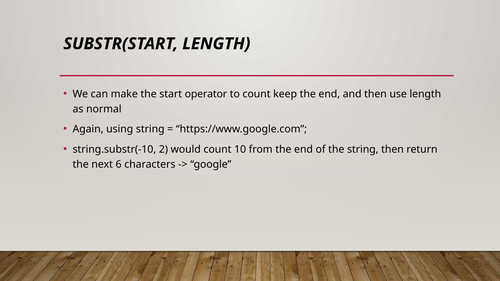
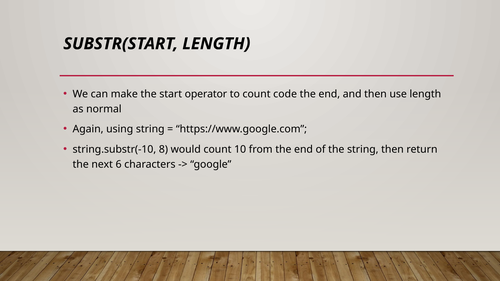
keep: keep -> code (285, 94)
2: 2 -> 8 (163, 149)
